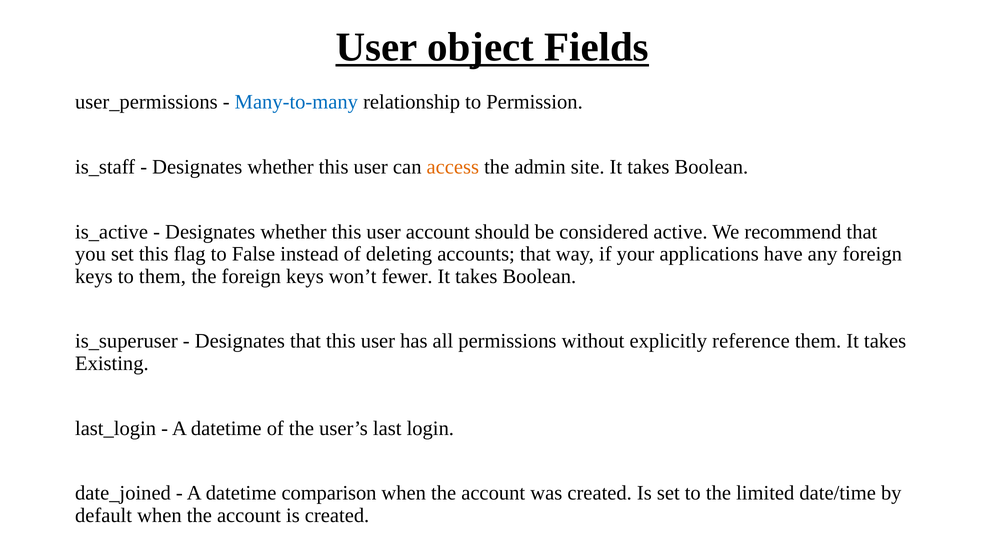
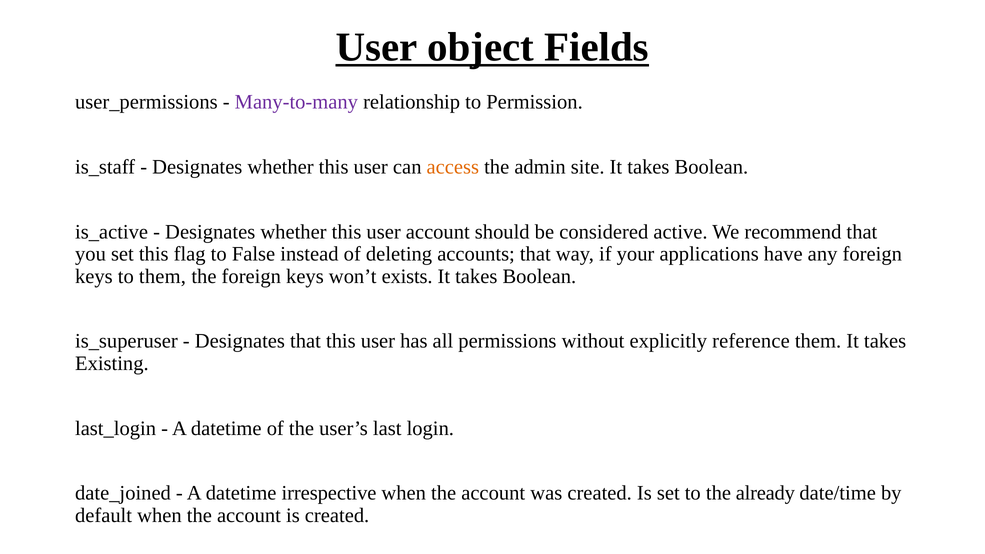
Many-to-many colour: blue -> purple (296, 102)
fewer: fewer -> exists (407, 276)
comparison: comparison -> irrespective (329, 493)
limited: limited -> already (765, 493)
